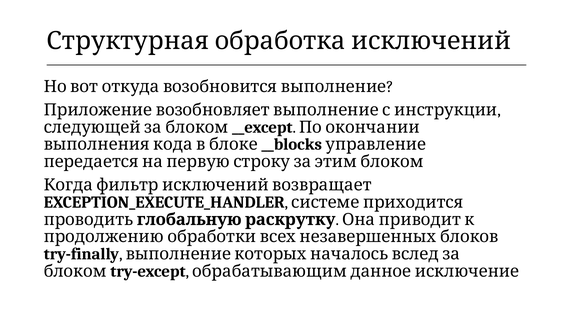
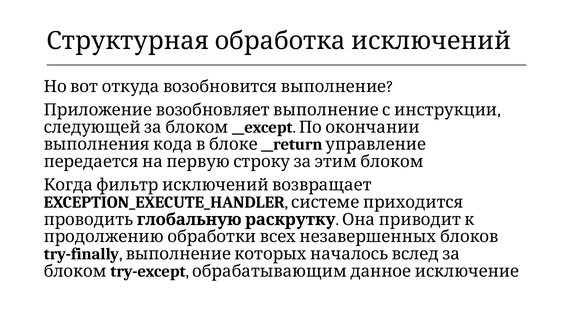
__blocks: __blocks -> __return (292, 145)
